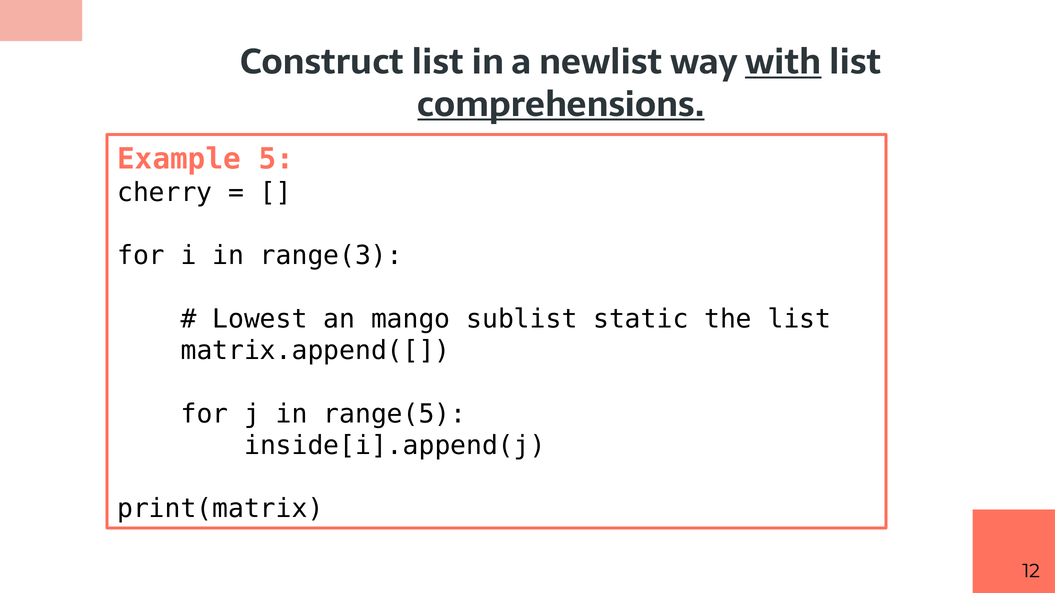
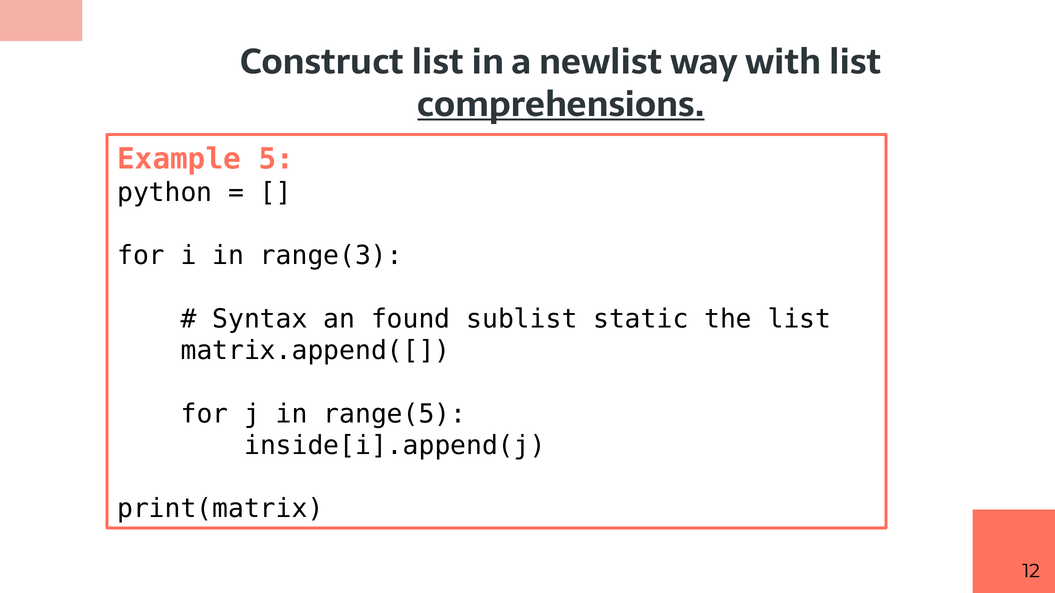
with underline: present -> none (783, 62)
cherry: cherry -> python (165, 193)
Lowest: Lowest -> Syntax (260, 319)
mango: mango -> found (411, 319)
